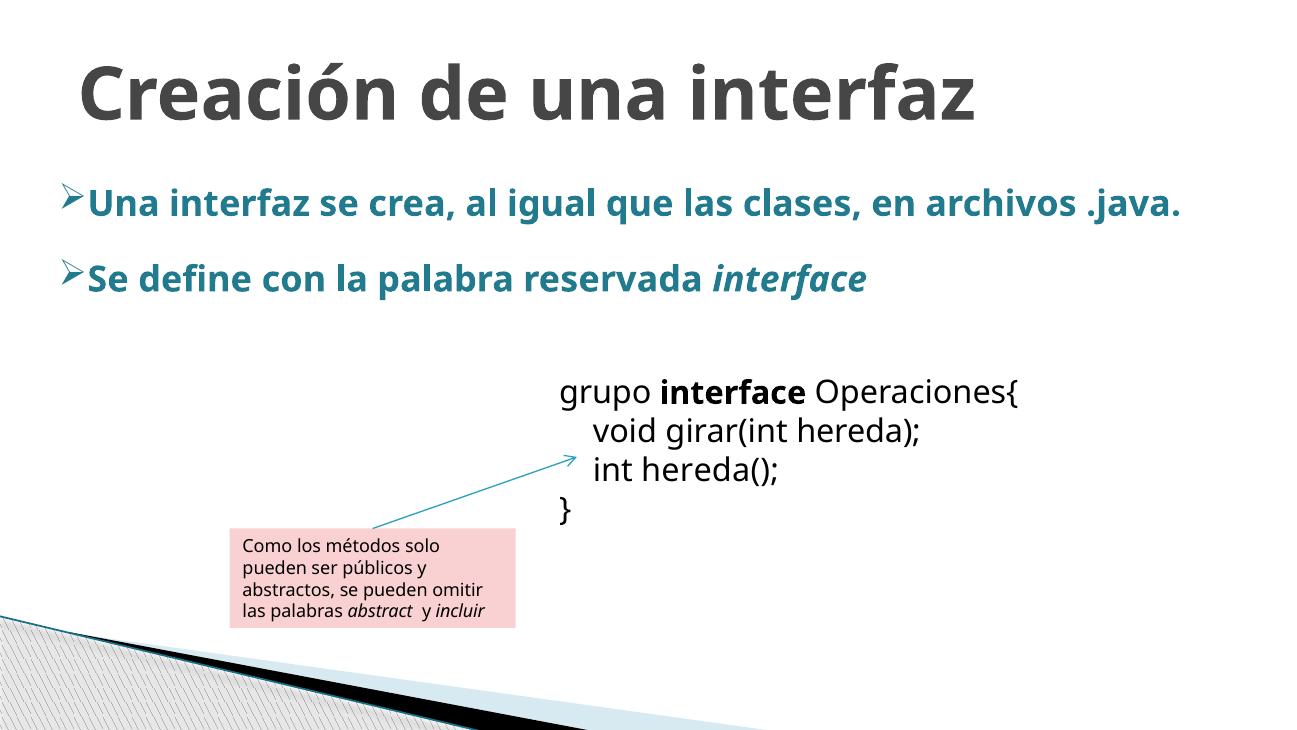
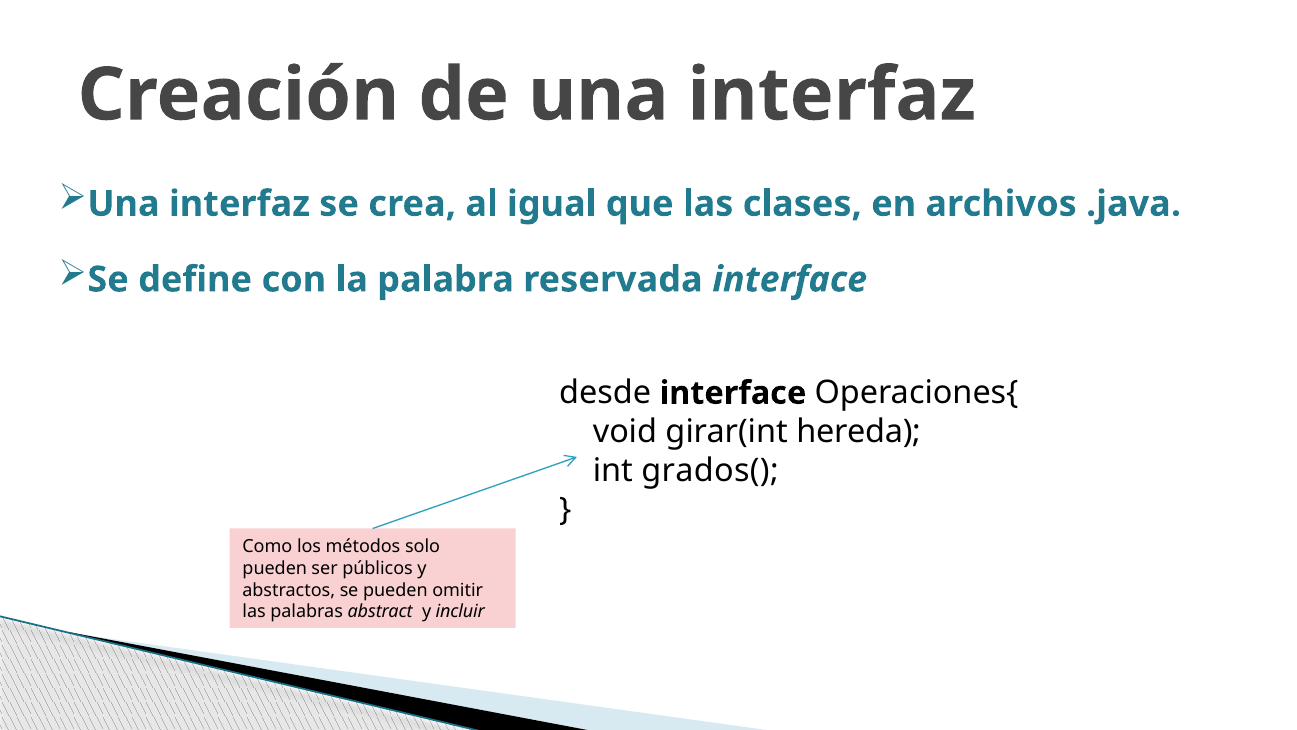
grupo: grupo -> desde (605, 393)
hereda(: hereda( -> grados( (710, 471)
